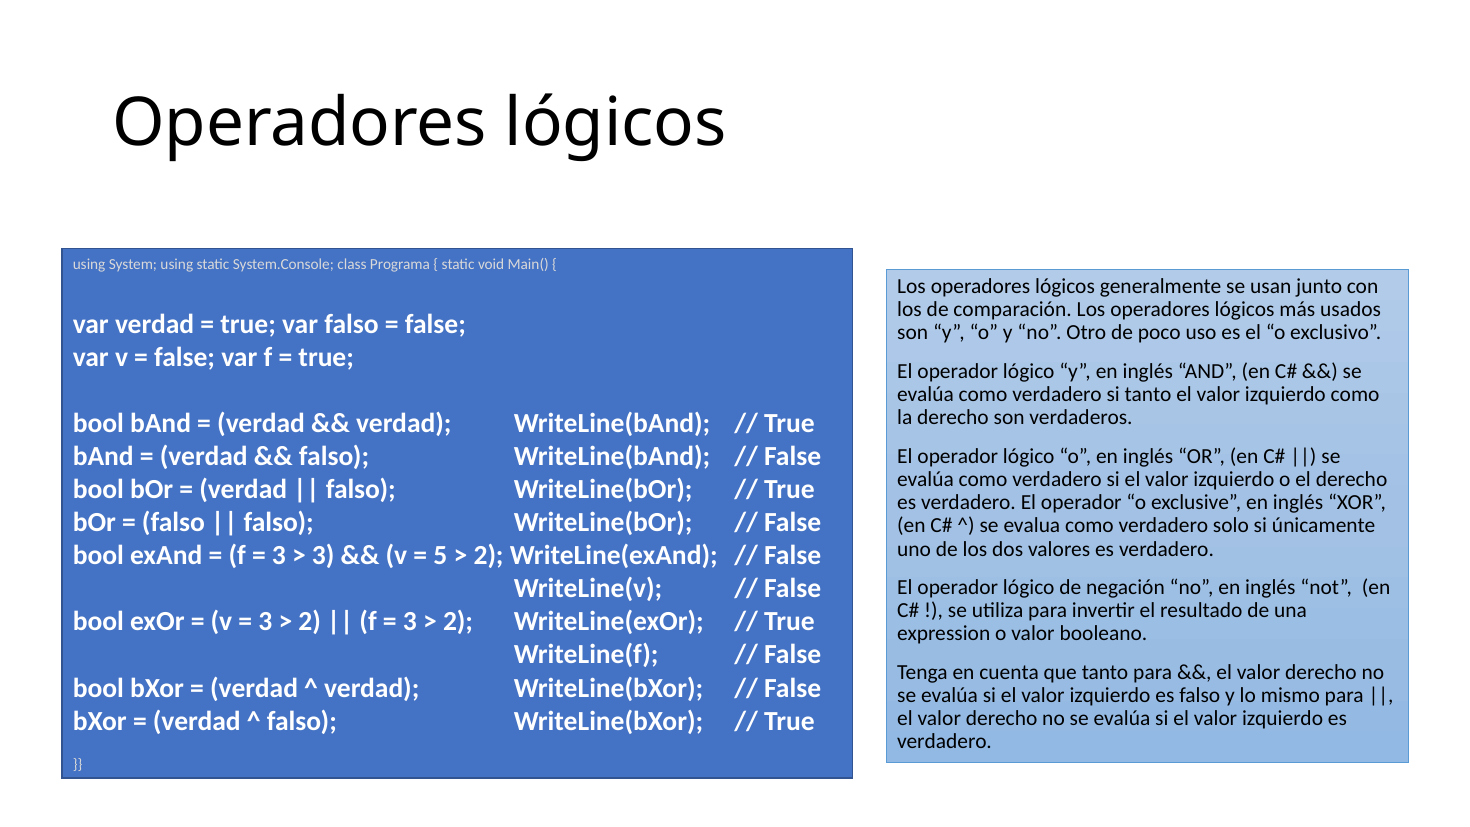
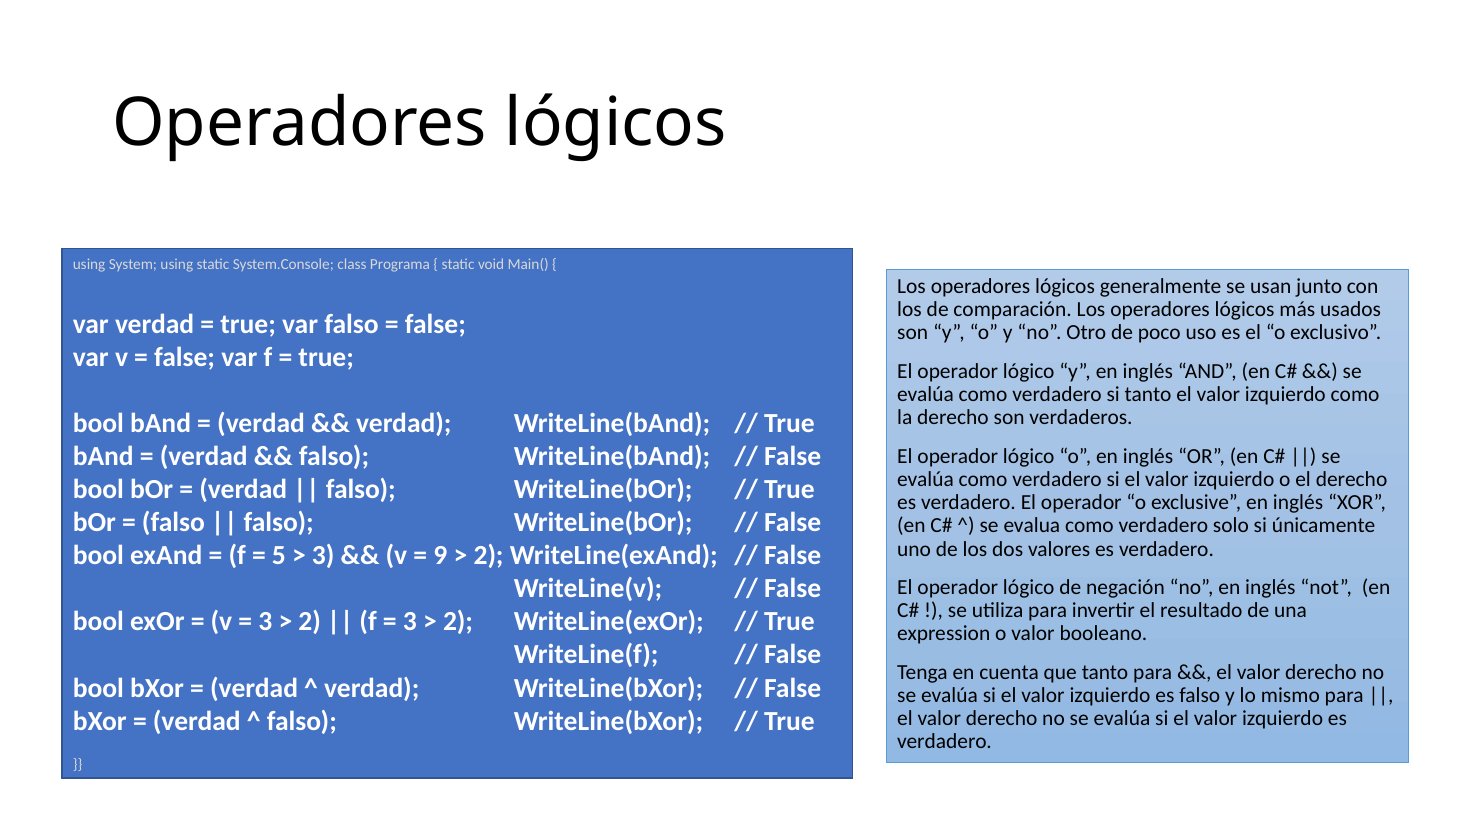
3: 3 -> 5 (279, 556)
5: 5 -> 9 (440, 556)
